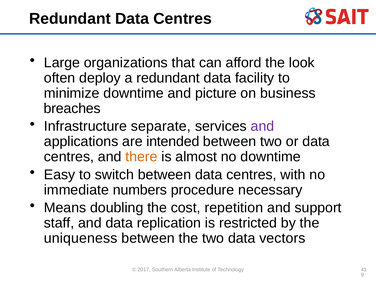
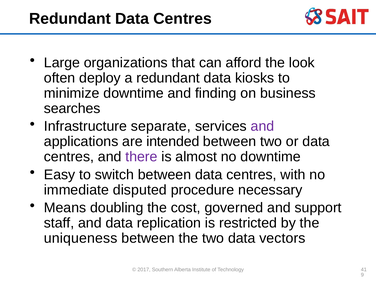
facility: facility -> kiosks (255, 78)
picture: picture -> finding (216, 93)
breaches: breaches -> searches (72, 108)
there colour: orange -> purple (141, 157)
numbers: numbers -> disputed (140, 190)
repetition: repetition -> governed (234, 208)
